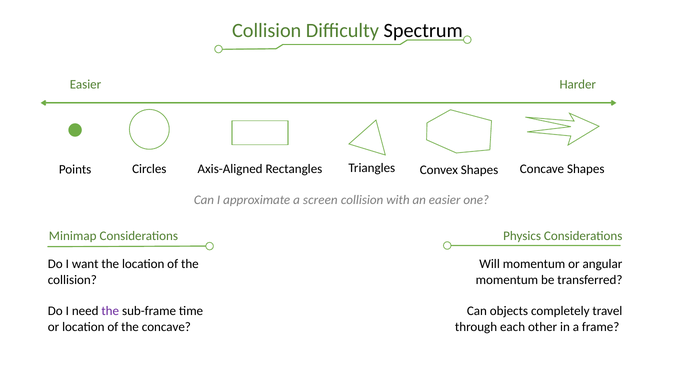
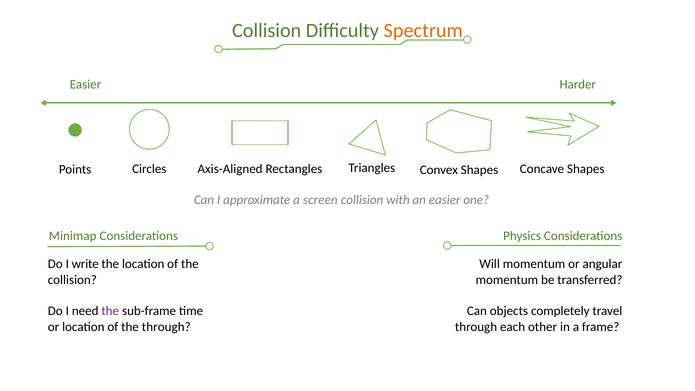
Spectrum colour: black -> orange (423, 30)
want: want -> write (85, 264)
the concave: concave -> through (166, 327)
